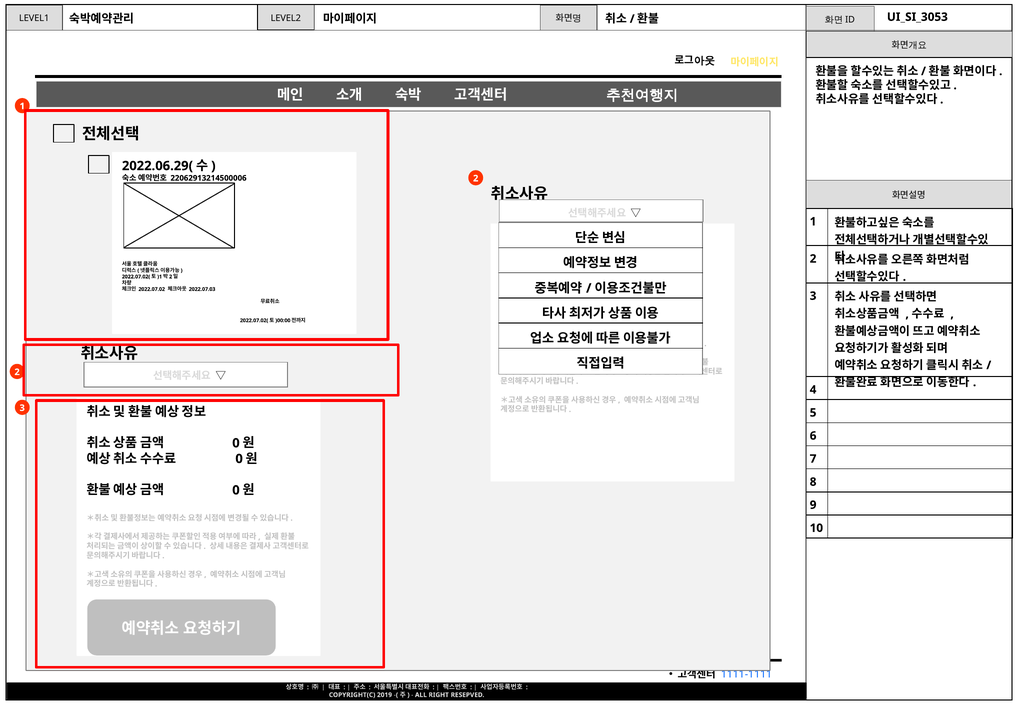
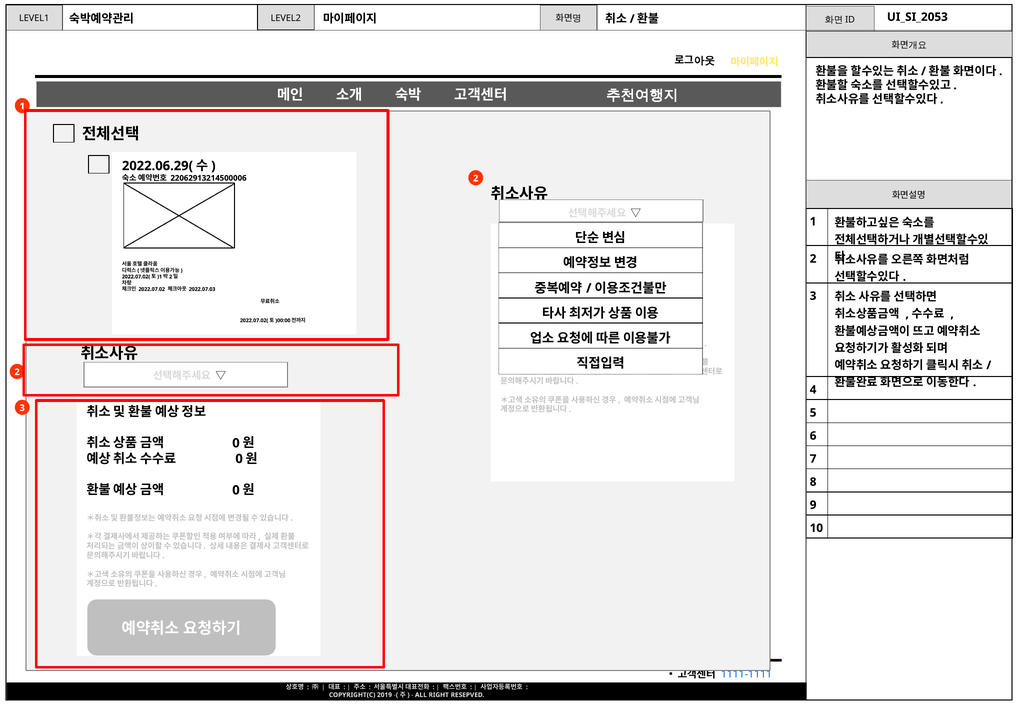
UI_SI_3053: UI_SI_3053 -> UI_SI_2053 (917, 17)
